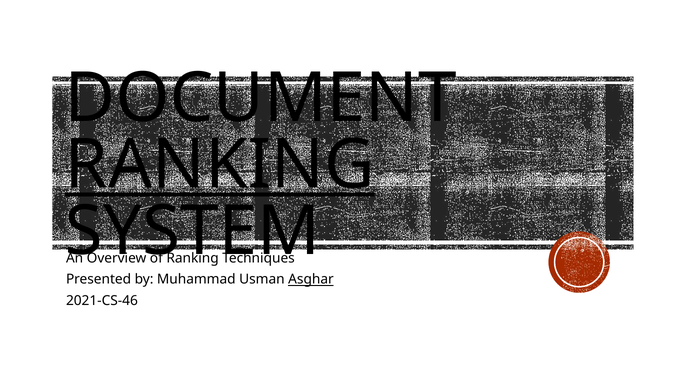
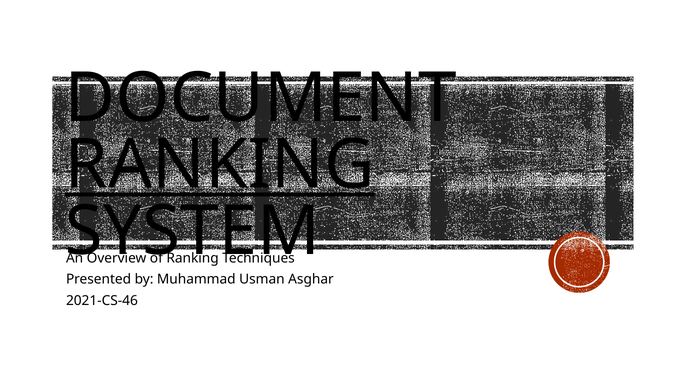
Asghar underline: present -> none (311, 279)
